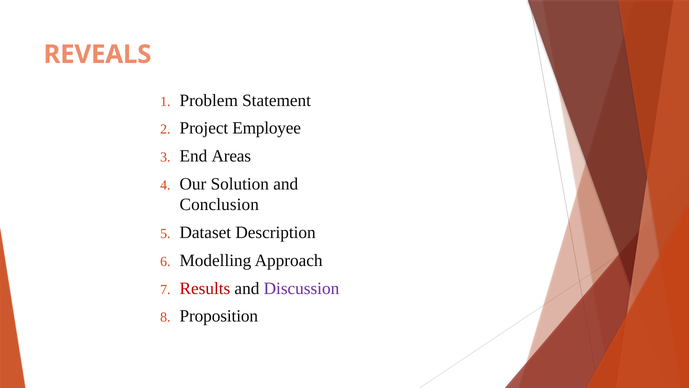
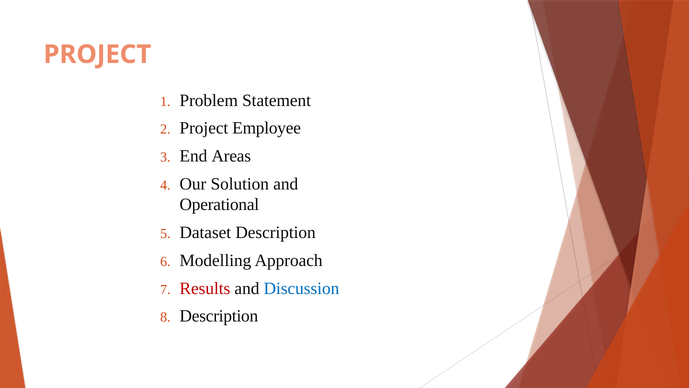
REVEALS: REVEALS -> PROJECT (97, 54)
Conclusion: Conclusion -> Operational (219, 204)
Discussion colour: purple -> blue (301, 288)
Proposition: Proposition -> Description (219, 316)
